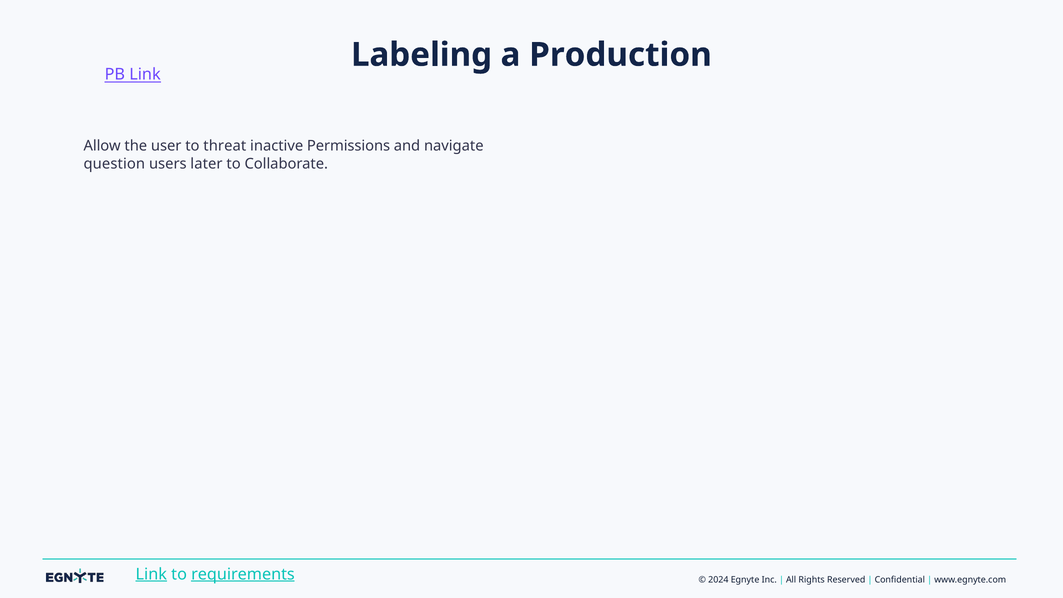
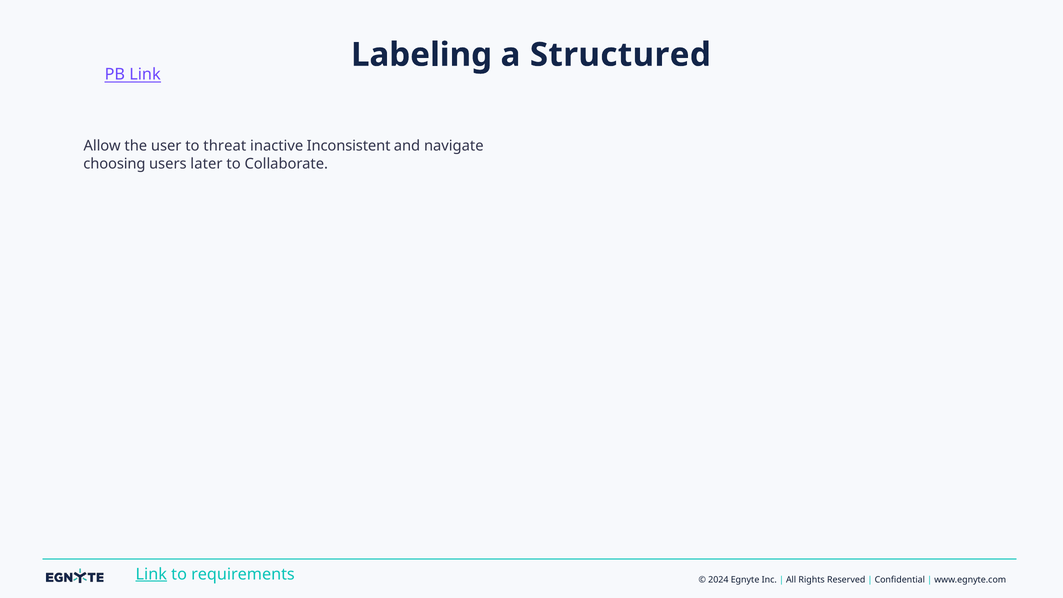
Production: Production -> Structured (620, 55)
Permissions: Permissions -> Inconsistent (349, 146)
question: question -> choosing (114, 164)
requirements underline: present -> none (243, 574)
